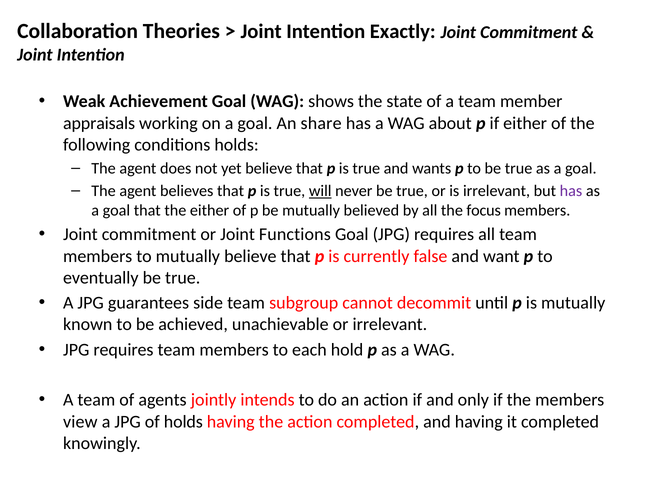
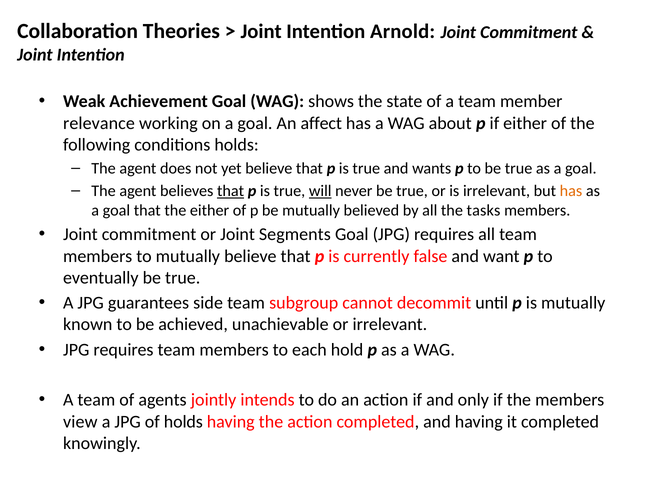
Exactly: Exactly -> Arnold (403, 31)
appraisals: appraisals -> relevance (99, 123)
share: share -> affect (321, 123)
that underline: none -> present (231, 191)
has colour: purple -> orange (571, 191)
focus: focus -> tasks (483, 210)
Functions: Functions -> Segments (295, 235)
